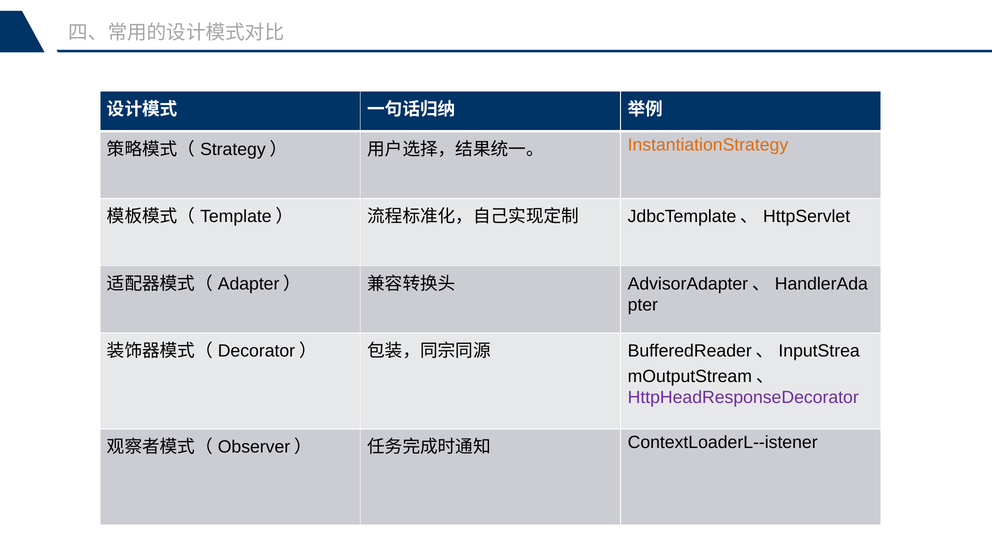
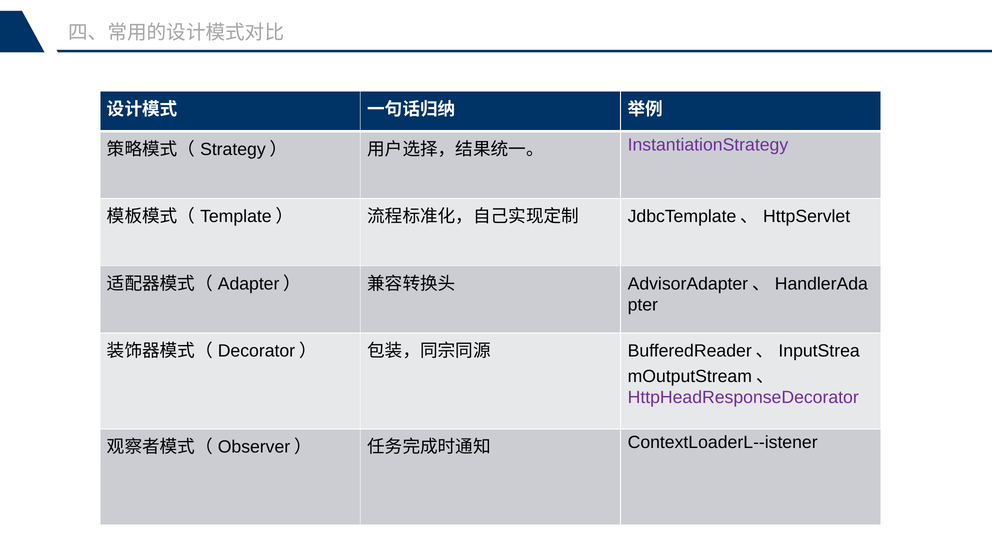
InstantiationStrategy colour: orange -> purple (708, 145)
